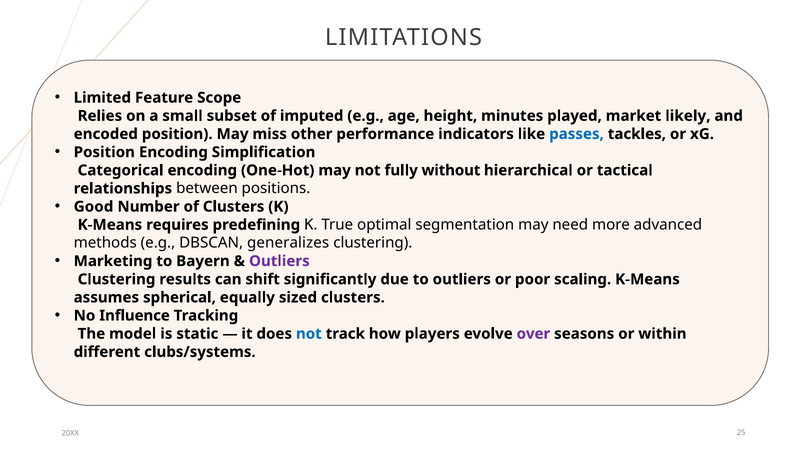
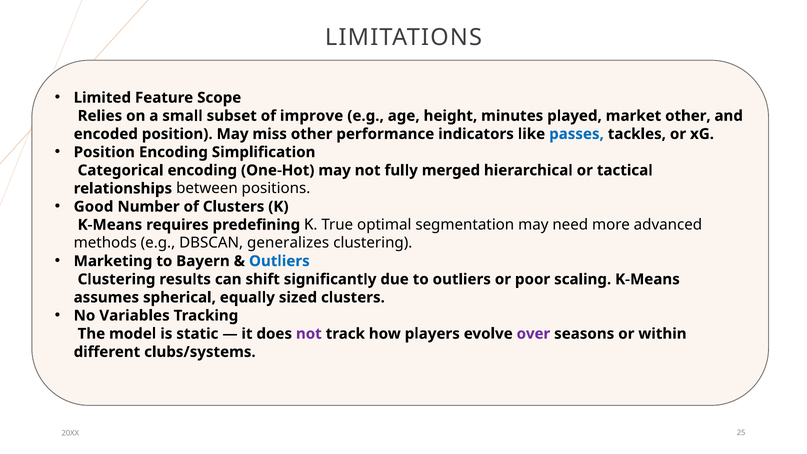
imputed: imputed -> improve (312, 116)
market likely: likely -> other (688, 116)
without: without -> merged (451, 170)
Outliers colour: purple -> blue (279, 261)
Influence: Influence -> Variables (134, 316)
not colour: blue -> purple (309, 334)
